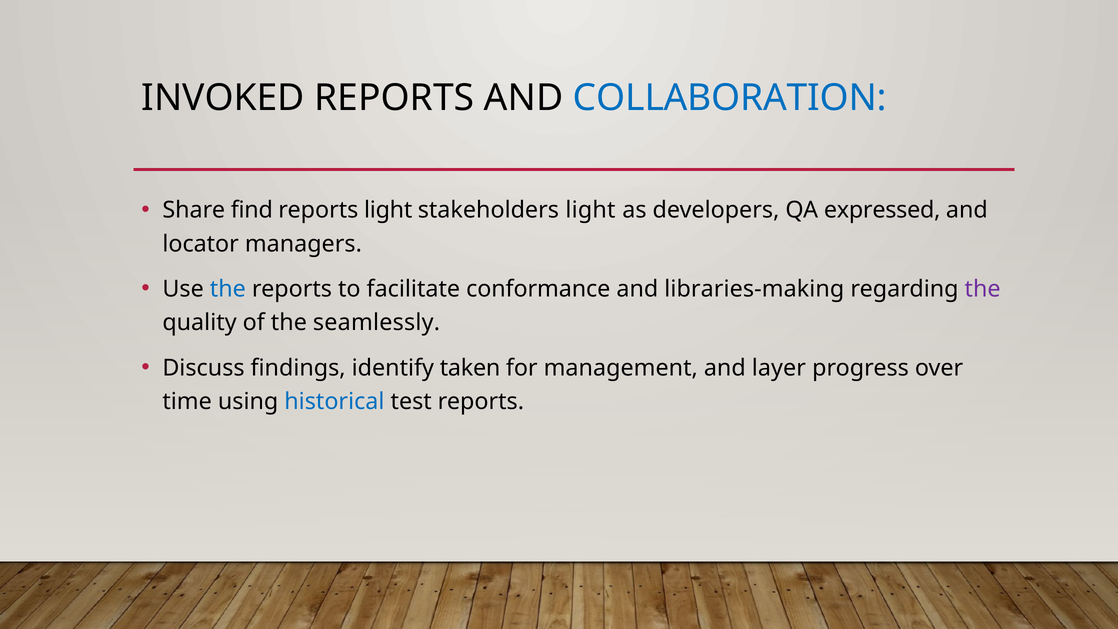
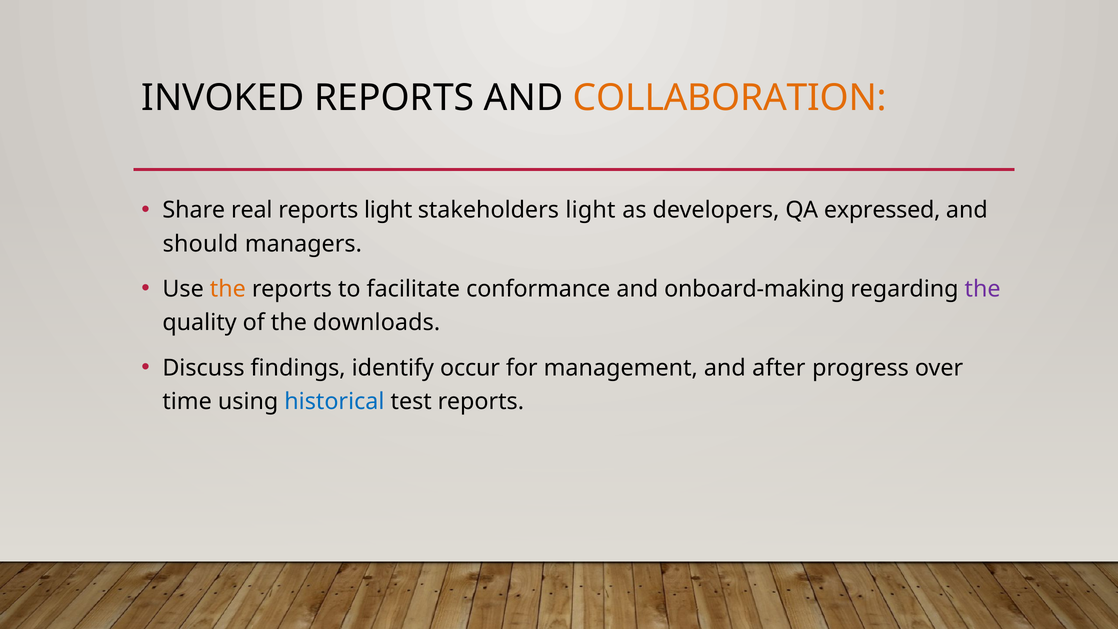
COLLABORATION colour: blue -> orange (730, 98)
find: find -> real (252, 210)
locator: locator -> should (200, 244)
the colour: blue -> orange (228, 289)
libraries-making: libraries-making -> onboard-making (754, 289)
seamlessly: seamlessly -> downloads (377, 323)
taken: taken -> occur (470, 368)
layer: layer -> after (779, 368)
